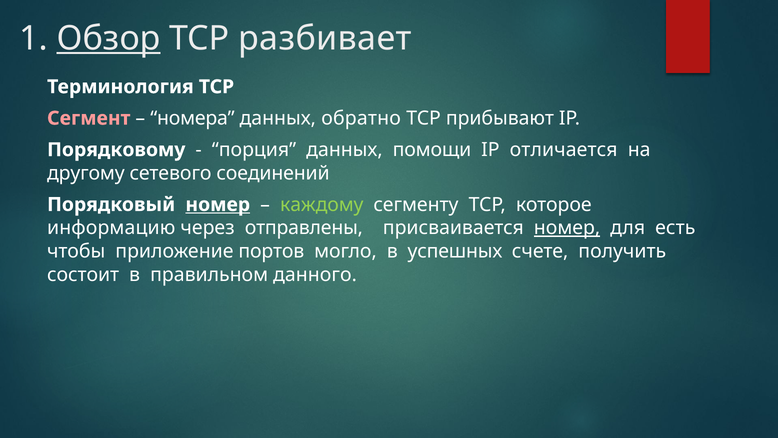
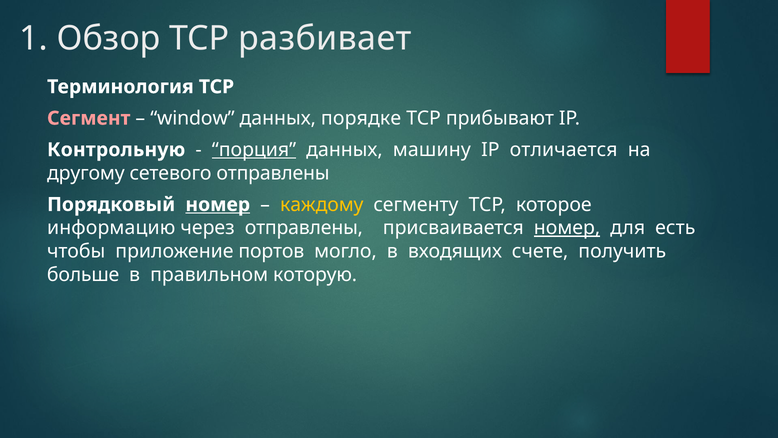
Обзор underline: present -> none (109, 38)
номера: номера -> window (192, 118)
обратно: обратно -> порядке (361, 118)
Порядковому: Порядковому -> Контрольную (116, 150)
порция underline: none -> present (254, 150)
помощи: помощи -> машину (432, 150)
сетевого соединений: соединений -> отправлены (273, 173)
каждому colour: light green -> yellow (322, 204)
успешных: успешных -> входящих (455, 251)
состоит: состоит -> больше (83, 274)
данного: данного -> которую (315, 274)
